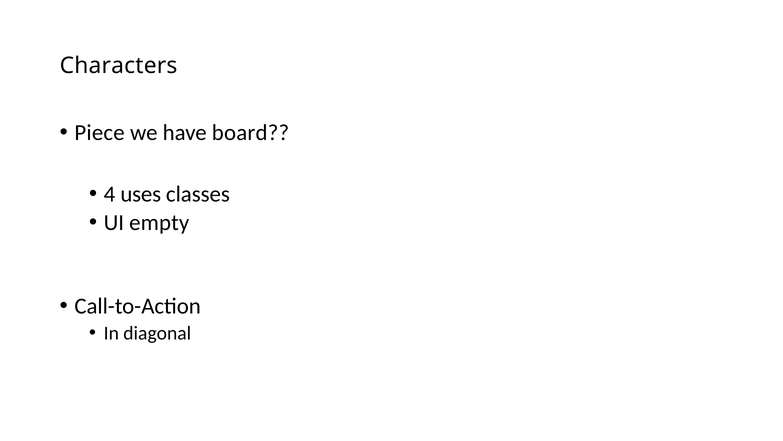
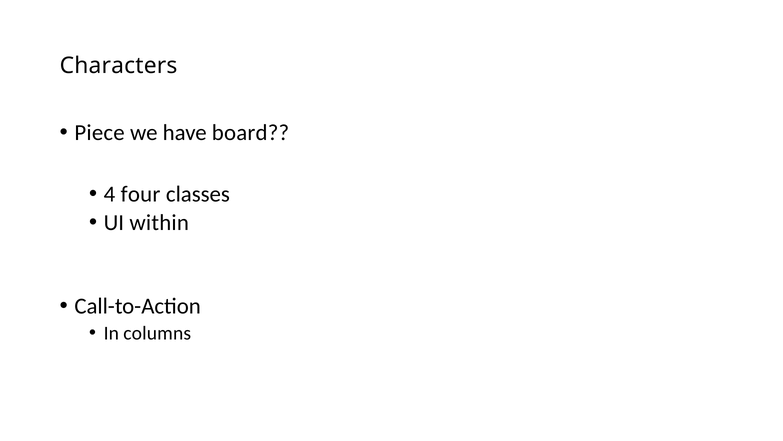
uses: uses -> four (141, 194)
empty: empty -> within (159, 222)
diagonal: diagonal -> columns (157, 333)
